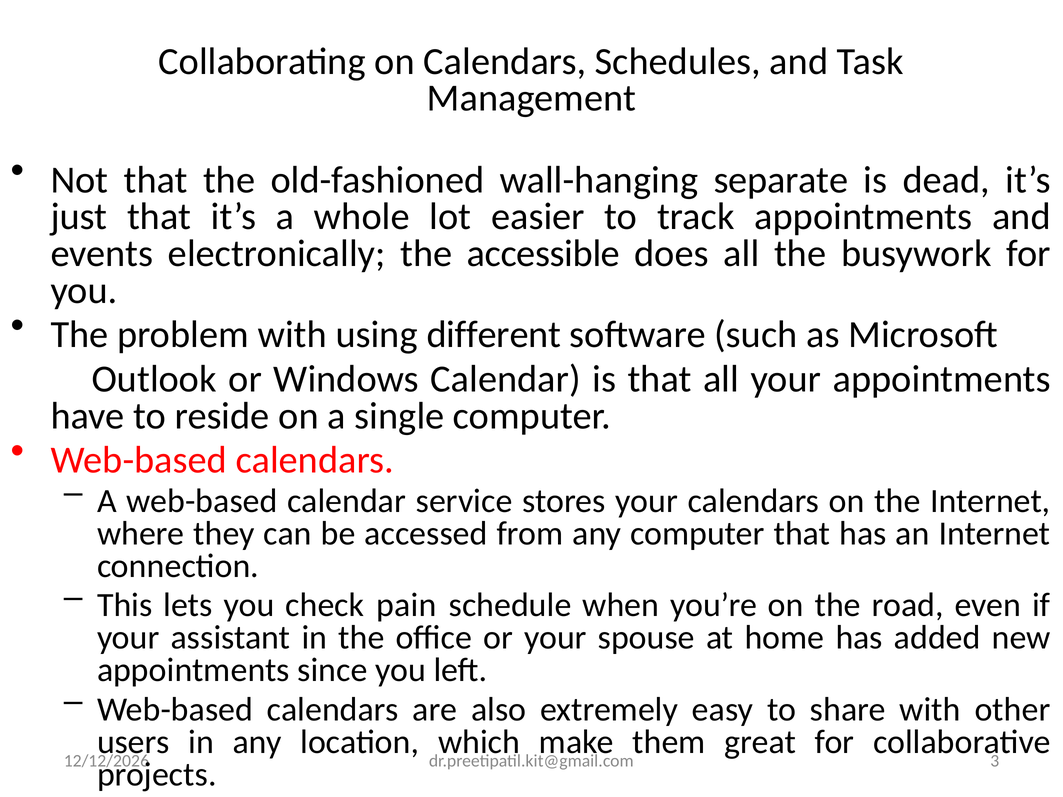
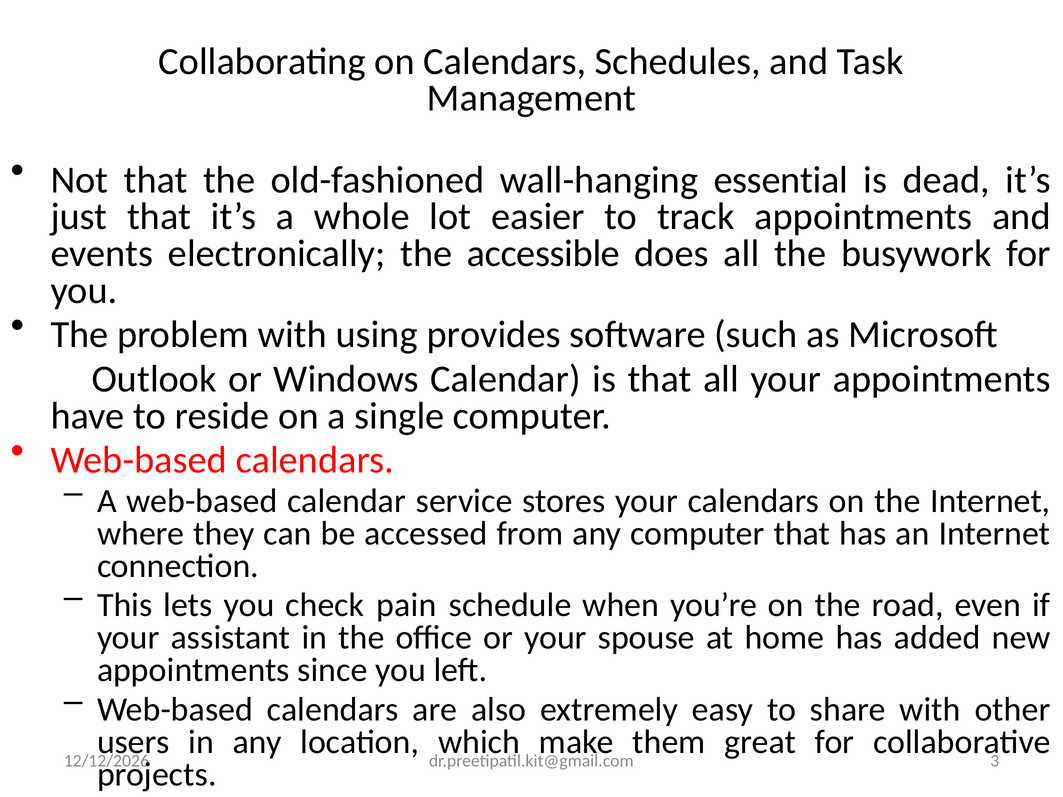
separate: separate -> essential (781, 180)
different: different -> provides (494, 335)
